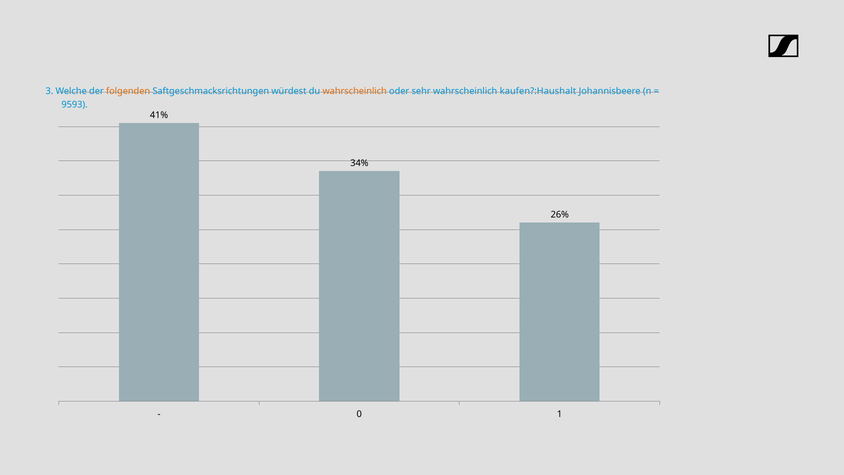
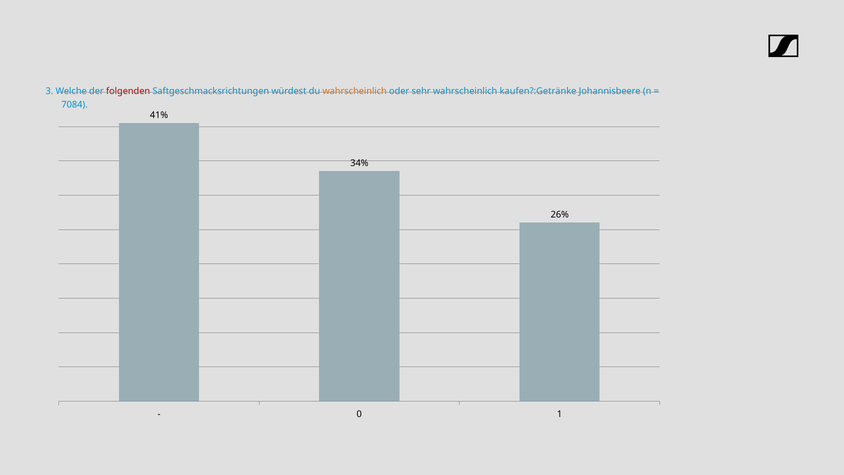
folgenden colour: orange -> red (128, 91)
kaufen?:Haushalt: kaufen?:Haushalt -> kaufen?:Getränke (538, 91)
9593: 9593 -> 7084 (75, 104)
